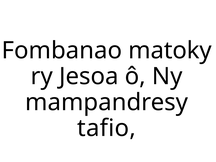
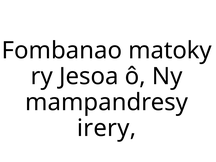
tafio: tafio -> irery (107, 128)
